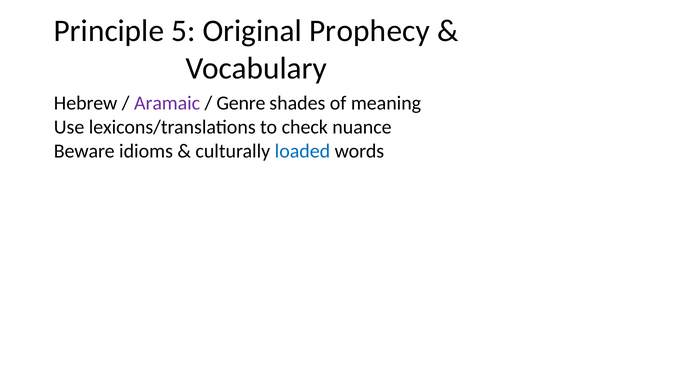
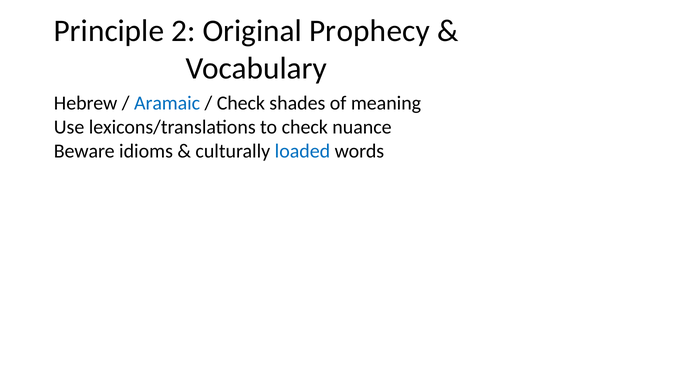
5: 5 -> 2 (183, 31)
Aramaic colour: purple -> blue (167, 103)
Genre: Genre -> Check (241, 103)
